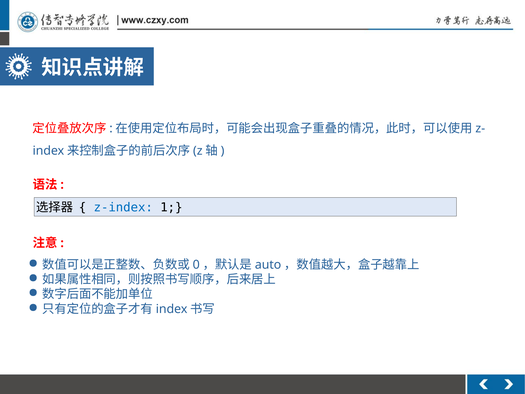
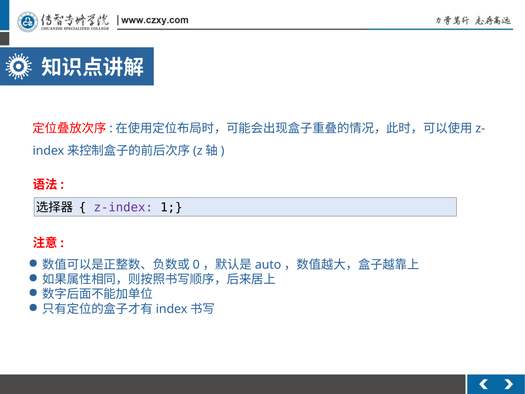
z-index colour: blue -> purple (123, 207)
